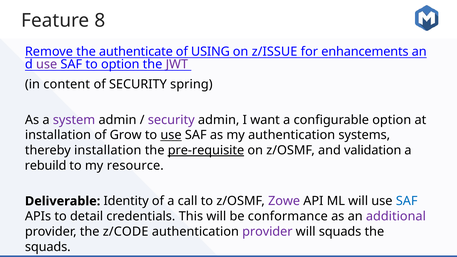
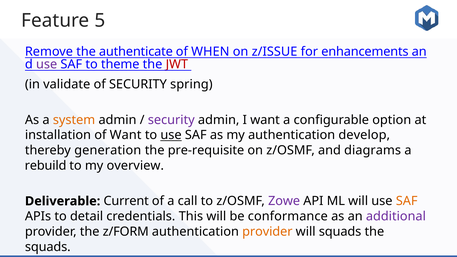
8: 8 -> 5 (100, 20)
USING: USING -> WHEN (210, 52)
to option: option -> theme (120, 64)
JWT colour: purple -> red (177, 64)
content: content -> validate (67, 84)
system colour: purple -> orange (74, 120)
of Grow: Grow -> Want (126, 135)
systems: systems -> develop (364, 135)
thereby installation: installation -> generation (108, 150)
pre-requisite underline: present -> none (206, 150)
validation: validation -> diagrams (373, 150)
resource: resource -> overview (135, 166)
Identity: Identity -> Current (126, 201)
SAF colour: blue -> orange (407, 201)
z/CODE: z/CODE -> z/FORM (126, 232)
provider colour: purple -> orange (267, 232)
